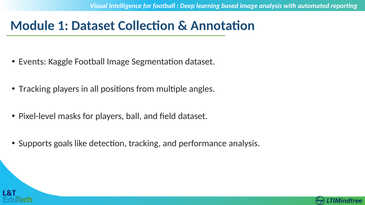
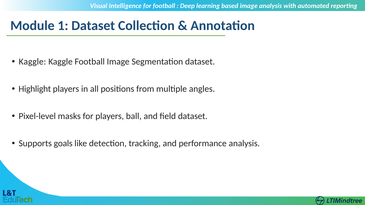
Events: Events -> Kaggle (32, 62)
Tracking: Tracking -> Highlight (35, 89)
